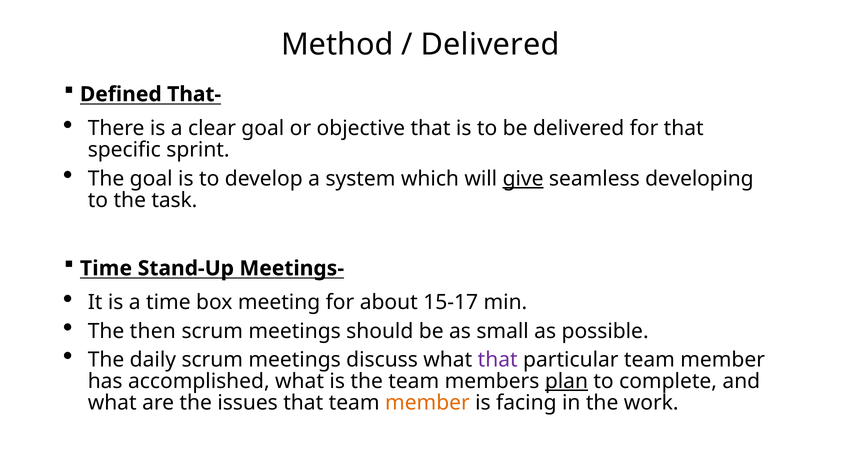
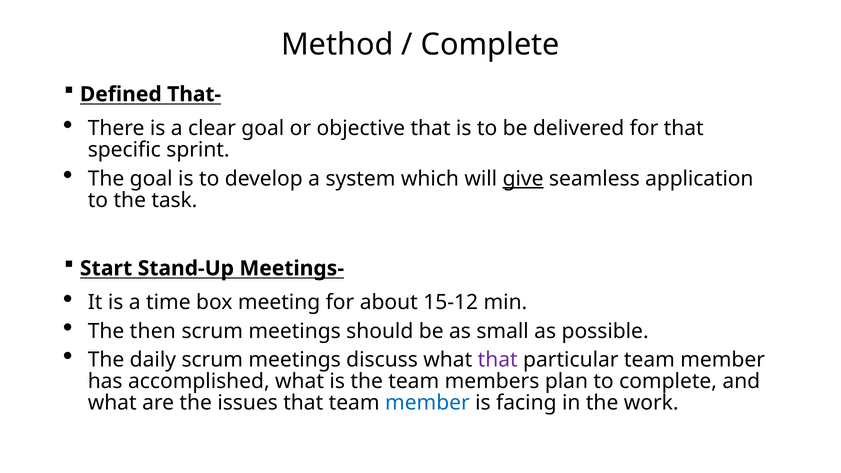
Delivered: Delivered -> Complete (490, 45)
developing: developing -> application (699, 179)
Time: Time -> Start (106, 268)
15-17: 15-17 -> 15-12 (451, 303)
plan underline: present -> none (566, 381)
member colour: orange -> blue (427, 403)
